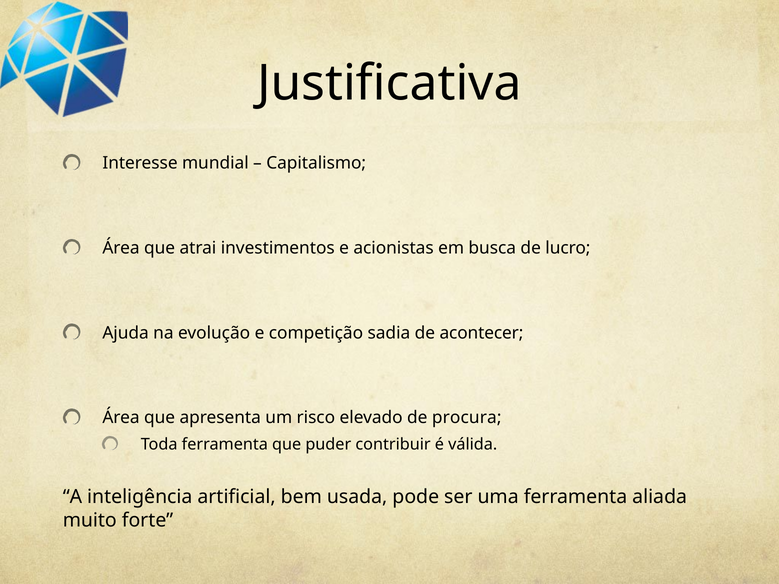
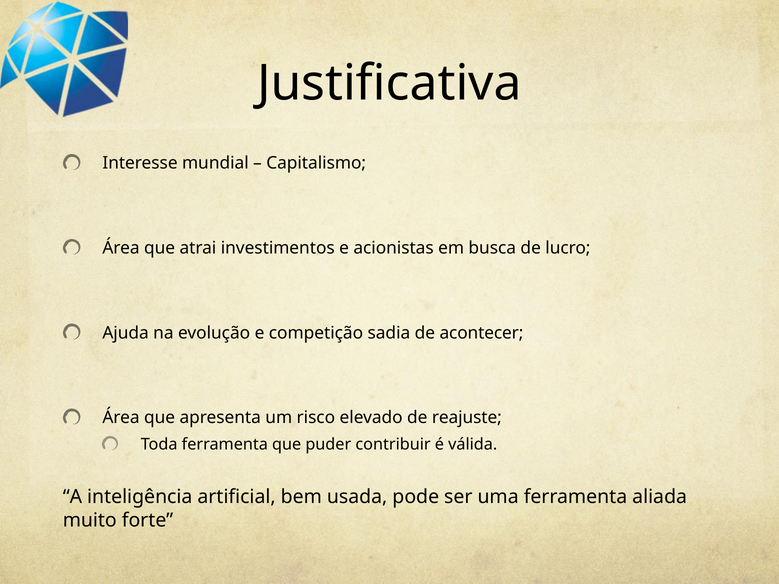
procura: procura -> reajuste (467, 418)
